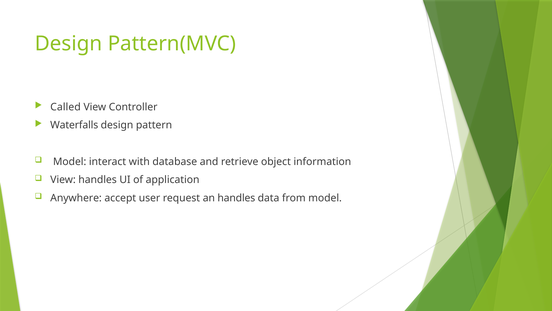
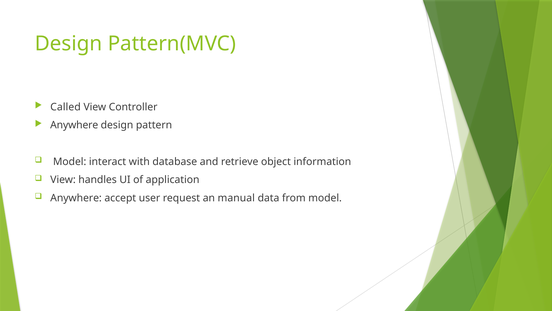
Waterfalls: Waterfalls -> Anywhere (74, 125)
an handles: handles -> manual (236, 198)
